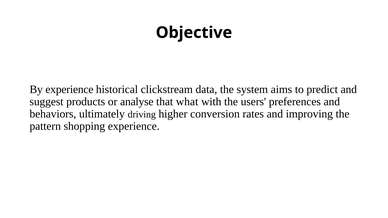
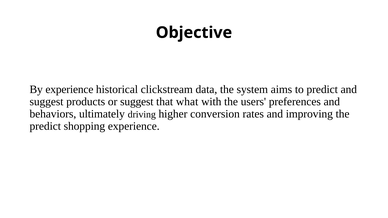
or analyse: analyse -> suggest (137, 102)
pattern: pattern -> predict (45, 126)
